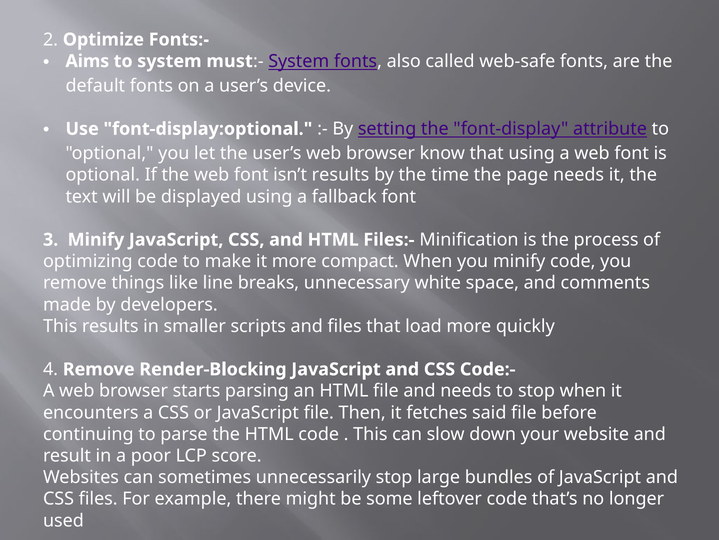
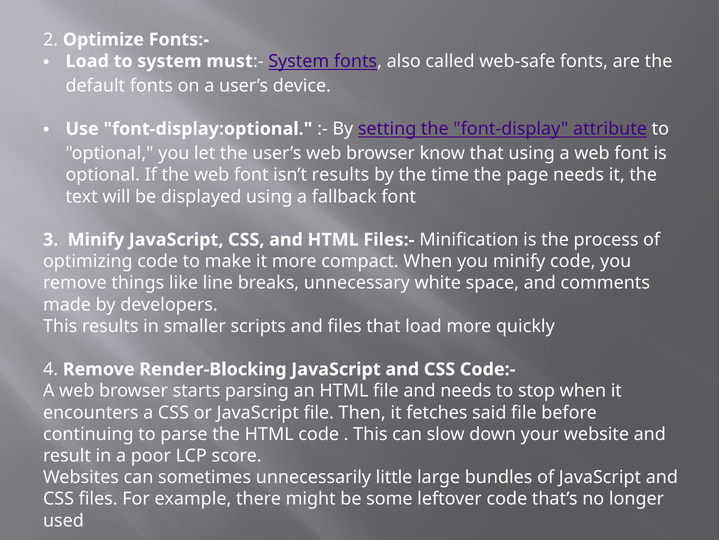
Aims: Aims -> Load (87, 61)
unnecessarily stop: stop -> little (394, 477)
